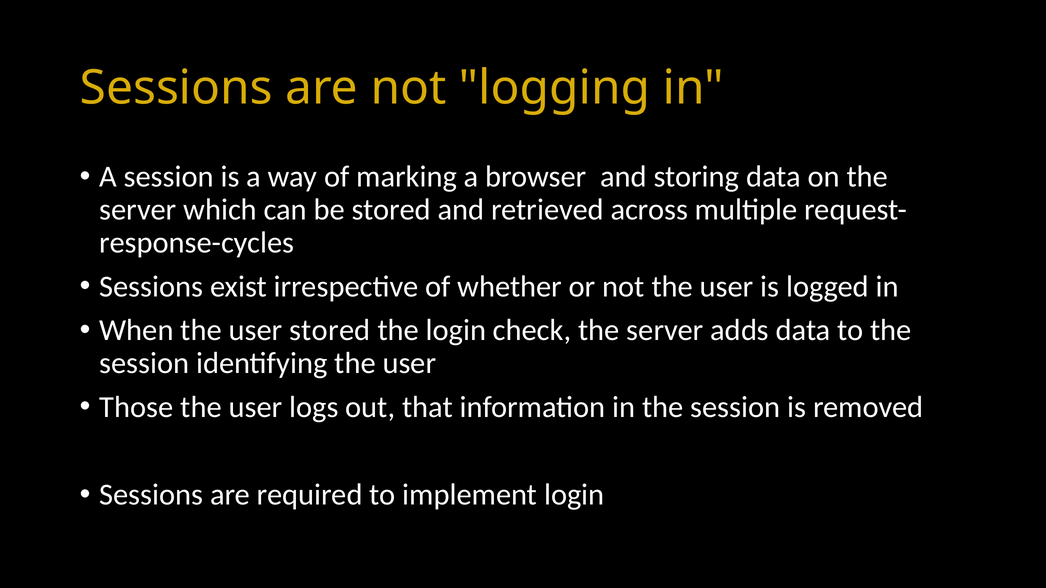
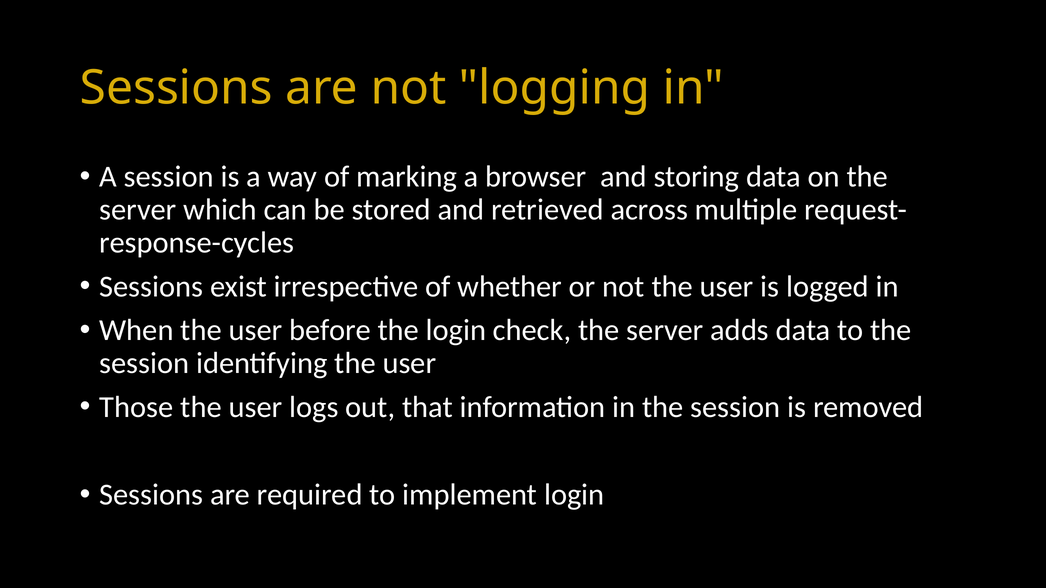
user stored: stored -> before (330, 330)
